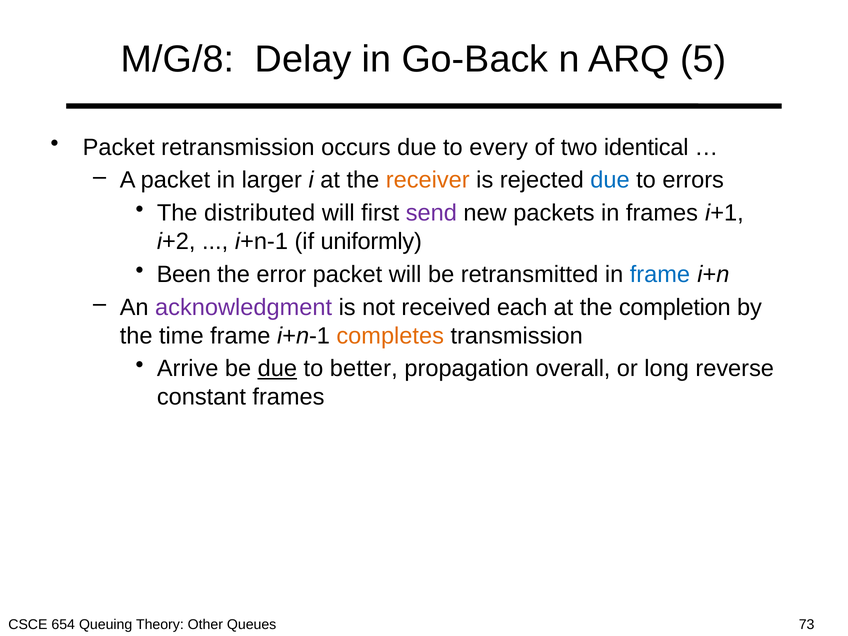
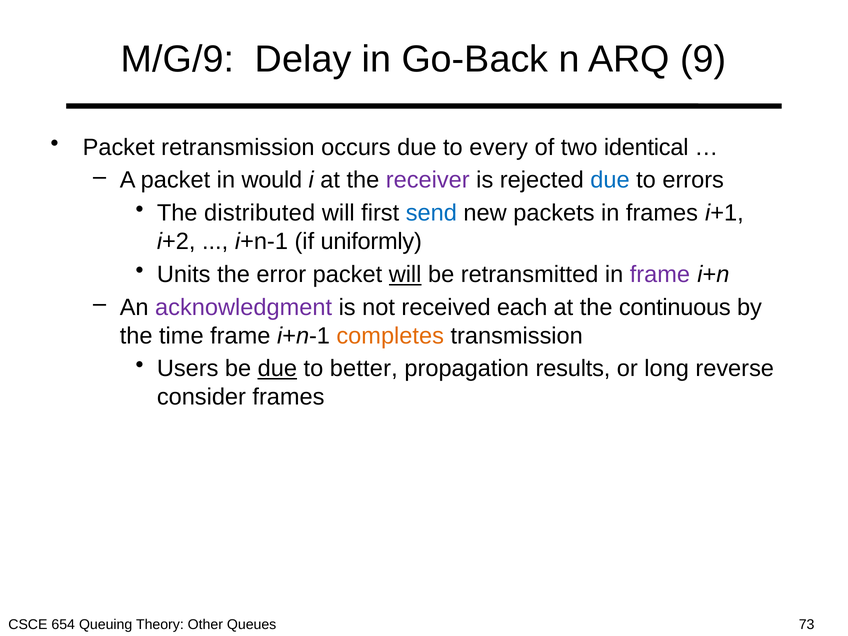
M/G/8: M/G/8 -> M/G/9 (177, 59)
5: 5 -> 9 (703, 59)
larger: larger -> would (272, 180)
receiver colour: orange -> purple (428, 180)
send colour: purple -> blue (431, 213)
Been: Been -> Units (184, 274)
will underline: none -> present (405, 274)
frame colour: blue -> purple (660, 274)
completion: completion -> continuous (675, 307)
Arrive: Arrive -> Users (188, 369)
overall: overall -> results (573, 369)
constant: constant -> consider (201, 397)
